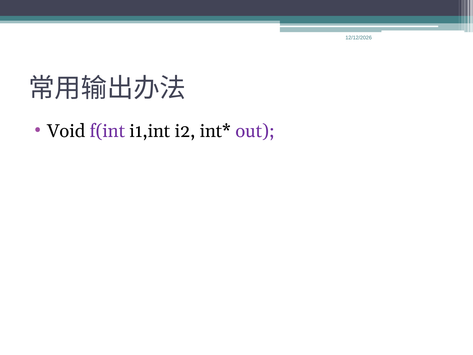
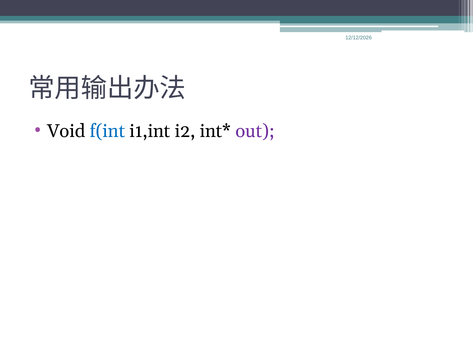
f(int colour: purple -> blue (107, 131)
